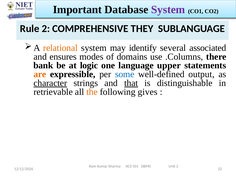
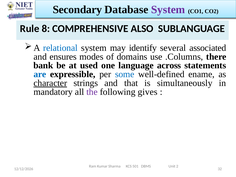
Important: Important -> Secondary (77, 10)
Rule 2: 2 -> 8 (46, 29)
THEY: THEY -> ALSO (142, 29)
relational colour: orange -> blue (60, 48)
logic: logic -> used (89, 65)
upper: upper -> across (169, 65)
are colour: orange -> blue (40, 74)
output: output -> ename (202, 74)
that underline: present -> none (131, 83)
distinguishable: distinguishable -> simultaneously (185, 83)
retrievable: retrievable -> mandatory (53, 92)
the colour: orange -> purple (92, 92)
